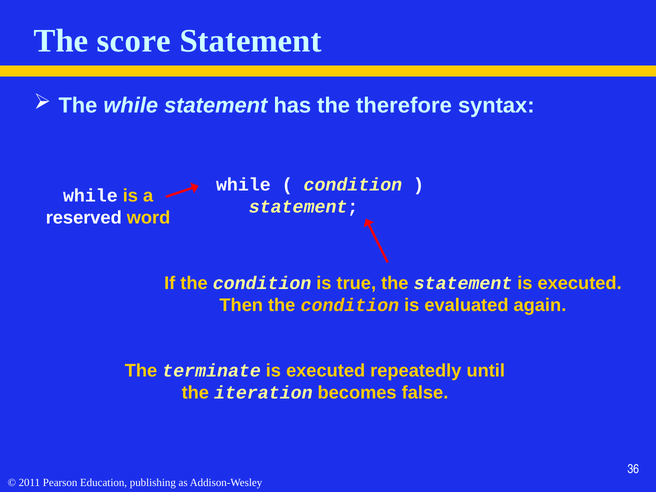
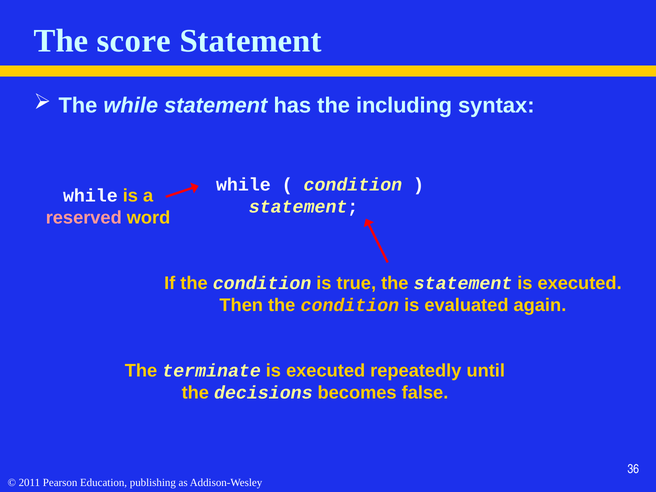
therefore: therefore -> including (404, 105)
reserved colour: white -> pink (84, 218)
iteration: iteration -> decisions (263, 393)
